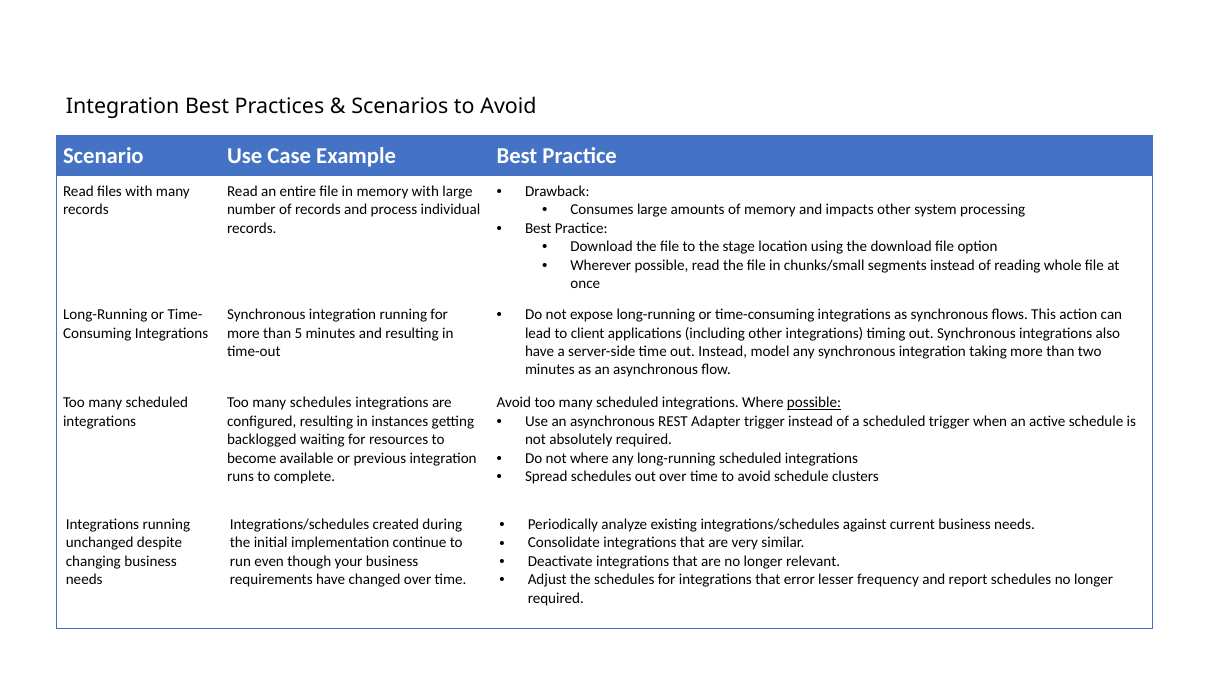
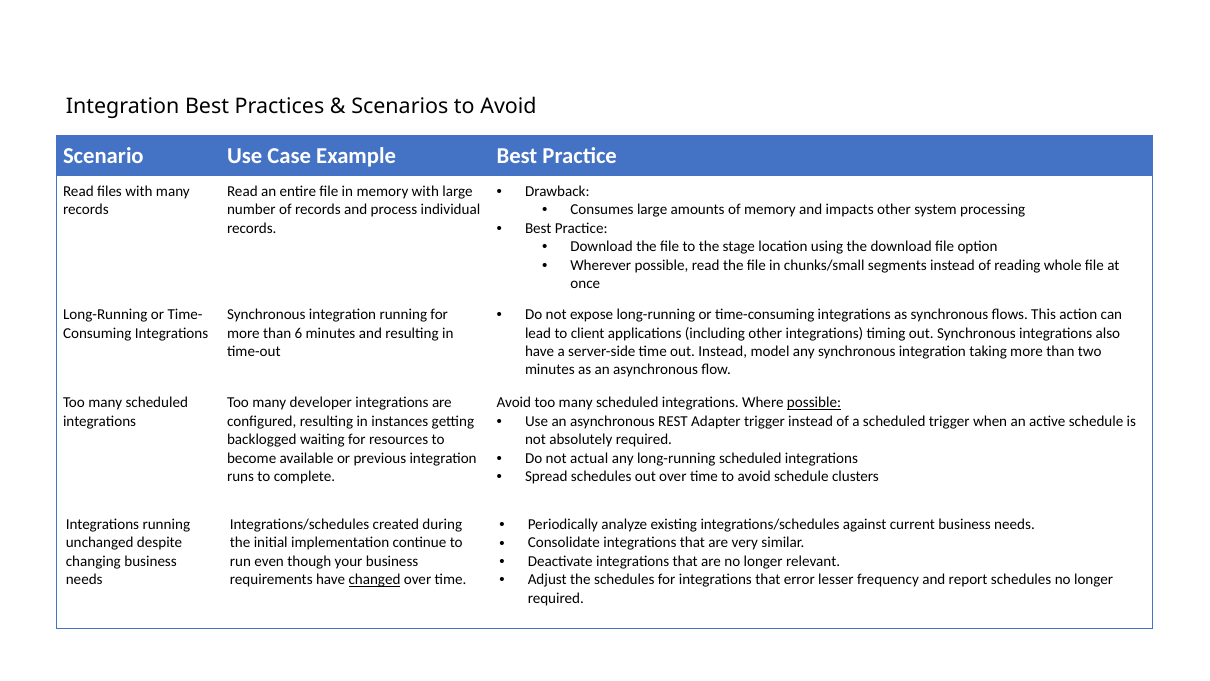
5: 5 -> 6 (298, 333)
many schedules: schedules -> developer (321, 403)
not where: where -> actual (589, 458)
changed underline: none -> present (375, 580)
